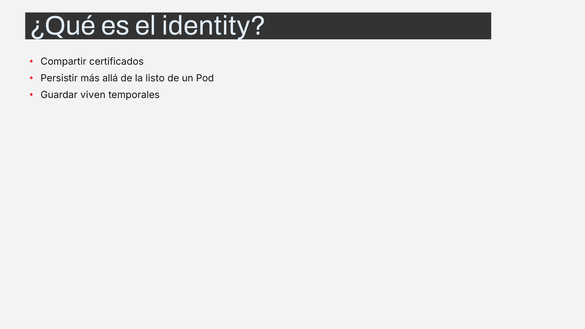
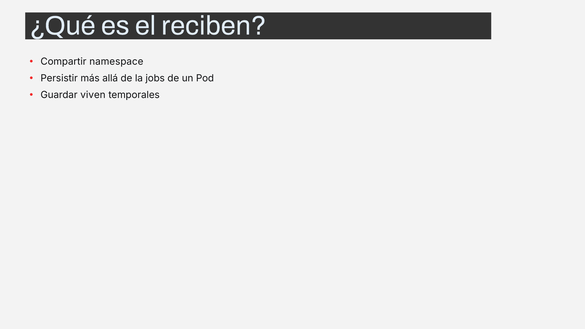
identity: identity -> reciben (214, 26)
certificados: certificados -> namespace (116, 62)
listo: listo -> jobs (155, 78)
